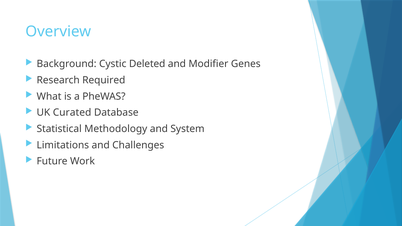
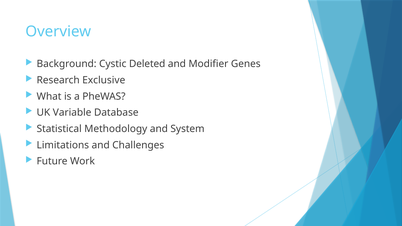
Required: Required -> Exclusive (104, 80)
Curated: Curated -> Variable (72, 113)
